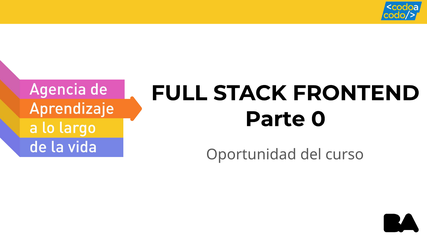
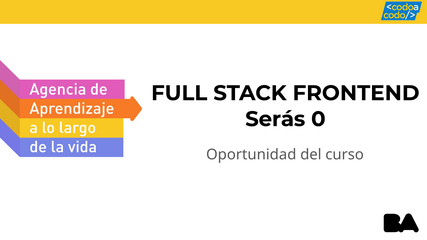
Parte: Parte -> Serás (275, 119)
